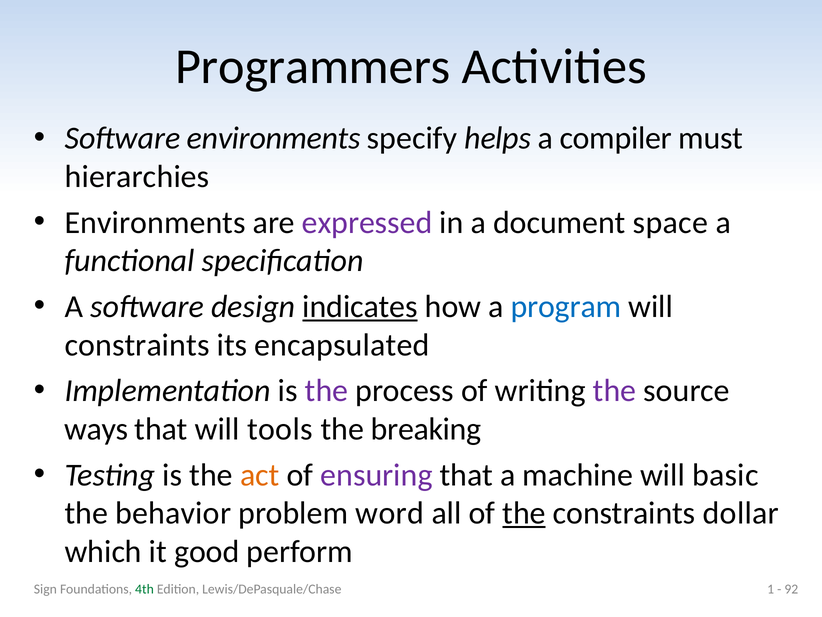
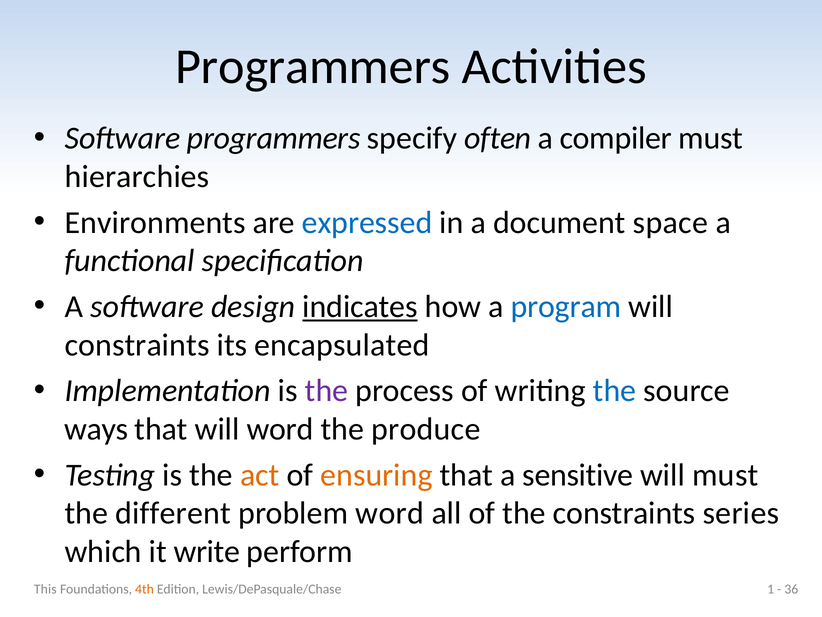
Software environments: environments -> programmers (274, 138)
helps: helps -> often (498, 138)
expressed colour: purple -> blue (367, 222)
the colour: purple -> blue (615, 390)
will tools: tools -> word (280, 429)
breaking: breaking -> produce (426, 429)
ensuring colour: purple -> orange (376, 475)
machine: machine -> sensitive (578, 475)
will basic: basic -> must (725, 475)
behavior: behavior -> different (173, 513)
the underline: present -> none (524, 513)
dollar: dollar -> series (741, 513)
good: good -> write (207, 551)
Sign: Sign -> This (45, 589)
4th colour: green -> orange (145, 589)
92: 92 -> 36 (791, 589)
